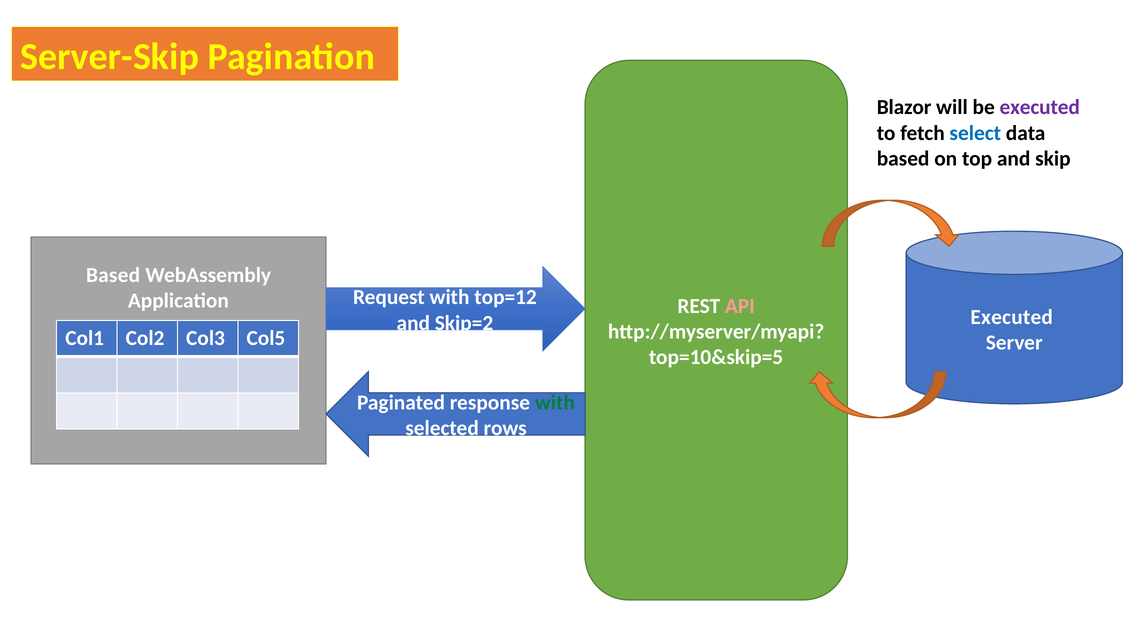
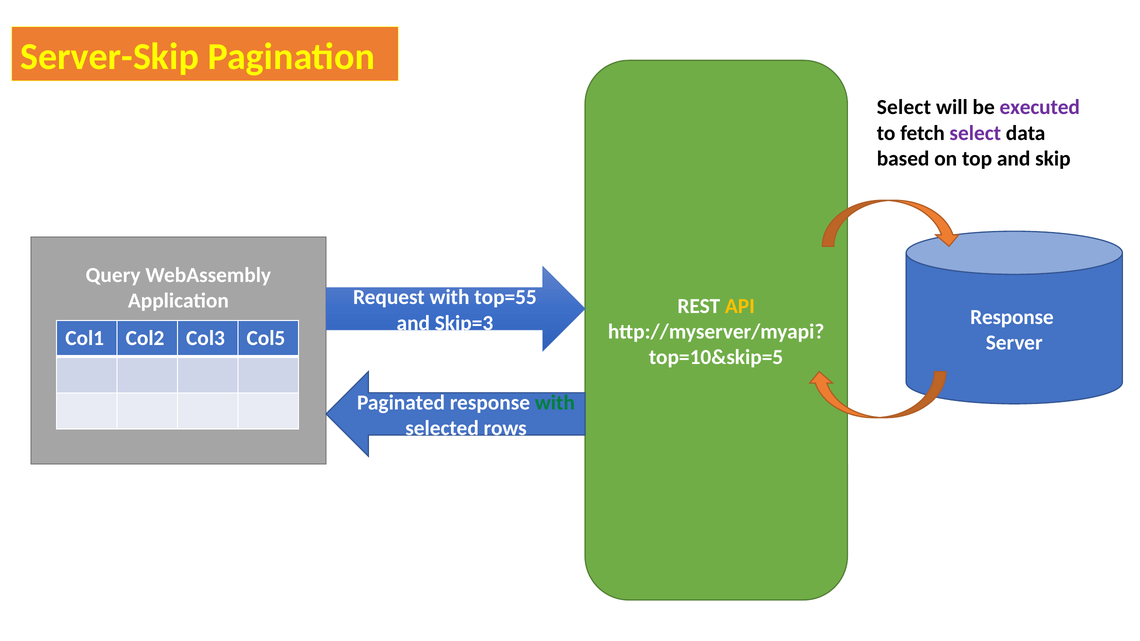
Blazor: Blazor -> Select (904, 107)
select colour: blue -> purple (975, 133)
Based: Based -> Query (113, 275)
top=12: top=12 -> top=55 (506, 298)
API colour: pink -> yellow (740, 306)
Executed: Executed -> Response (1012, 317)
Skip=2: Skip=2 -> Skip=3 (464, 323)
